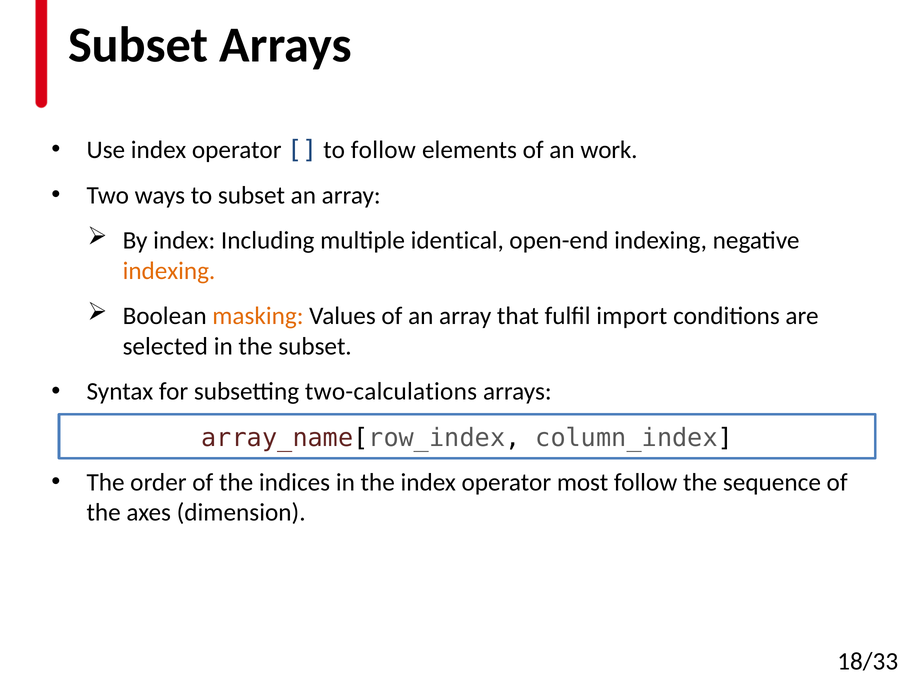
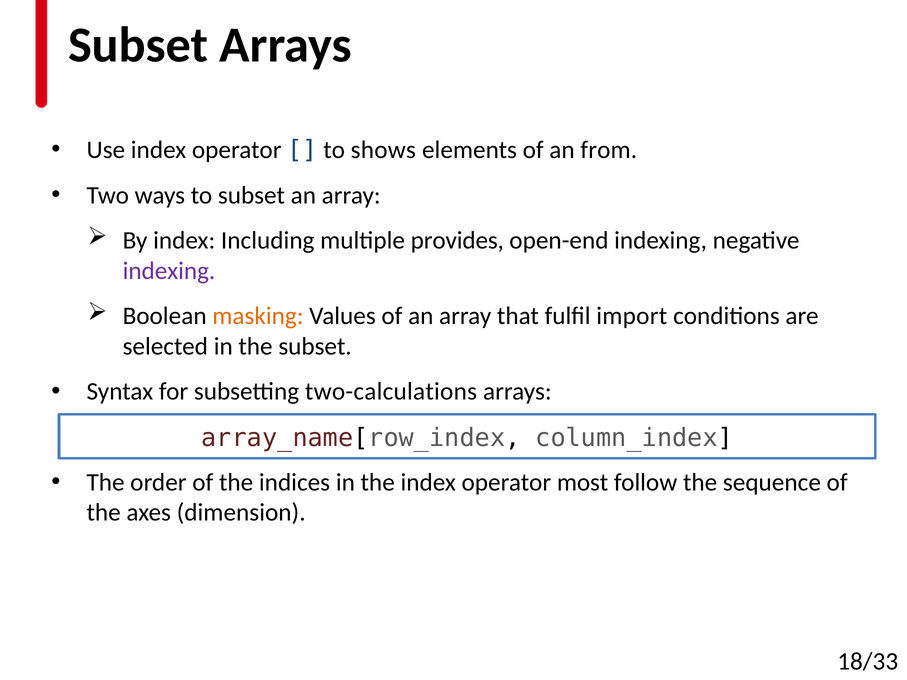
to follow: follow -> shows (383, 150)
work: work -> from (609, 150)
identical: identical -> provides (457, 241)
indexing colour: orange -> purple (169, 271)
